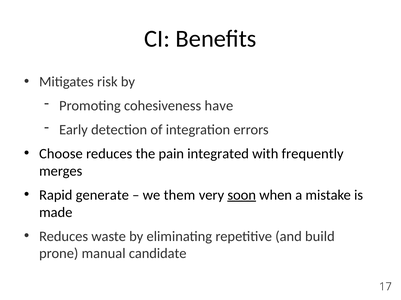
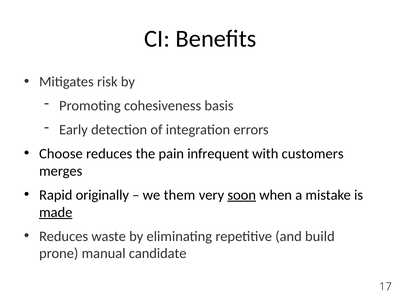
have: have -> basis (219, 106)
integrated: integrated -> infrequent (218, 154)
frequently: frequently -> customers (313, 154)
generate: generate -> originally (102, 195)
made underline: none -> present (56, 213)
